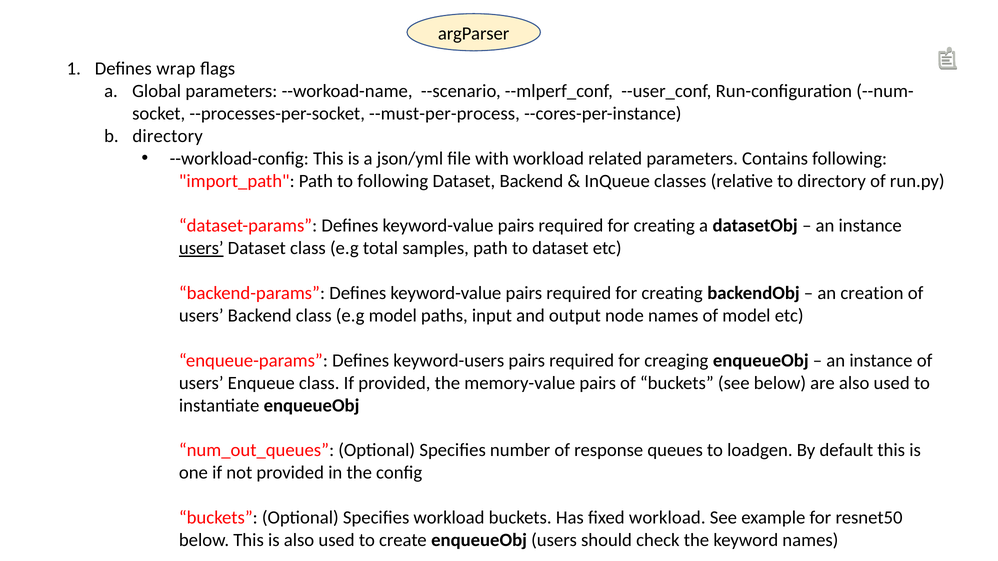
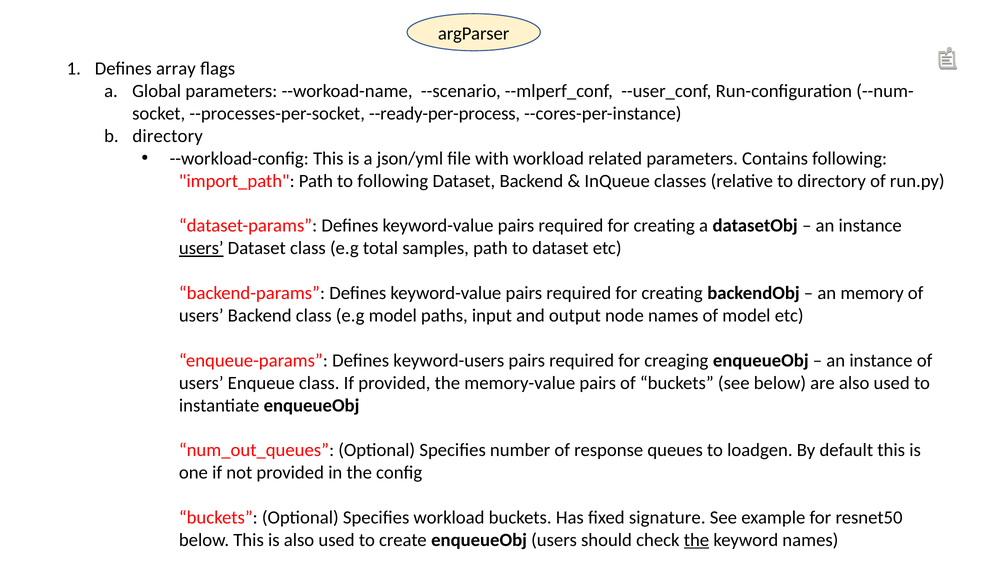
wrap: wrap -> array (176, 69)
--must-per-process: --must-per-process -> --ready-per-process (445, 114)
creation: creation -> memory (872, 293)
fixed workload: workload -> signature (667, 518)
the underline: none -> present (696, 540)
